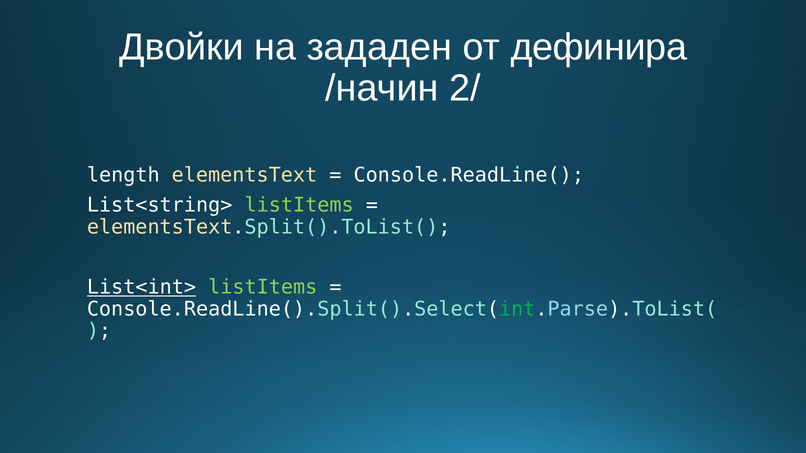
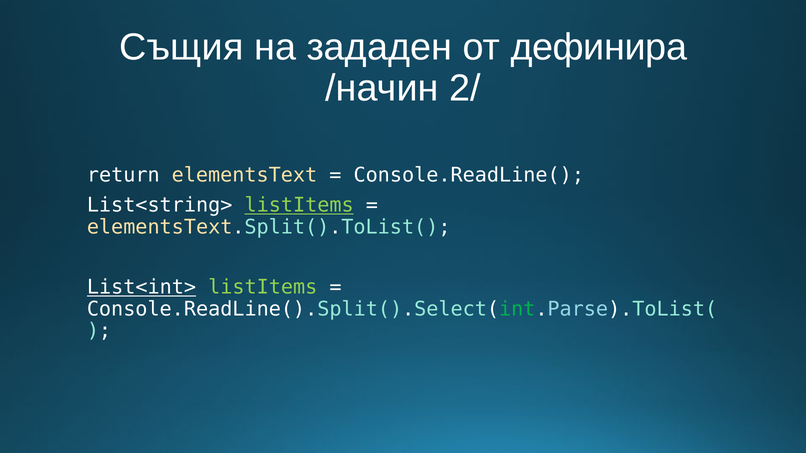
Двойки: Двойки -> Същия (181, 47)
length: length -> return (123, 175)
listItems underline: none -> present (299, 205)
